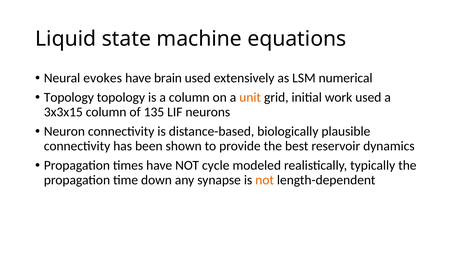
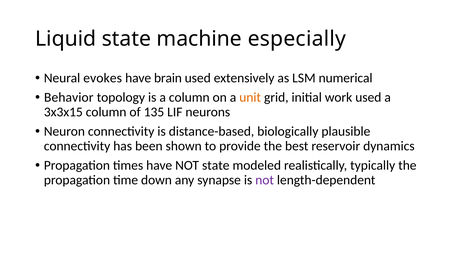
equations: equations -> especially (297, 39)
Topology: Topology -> Behavior (69, 97)
NOT cycle: cycle -> state (216, 165)
not colour: orange -> purple (265, 180)
